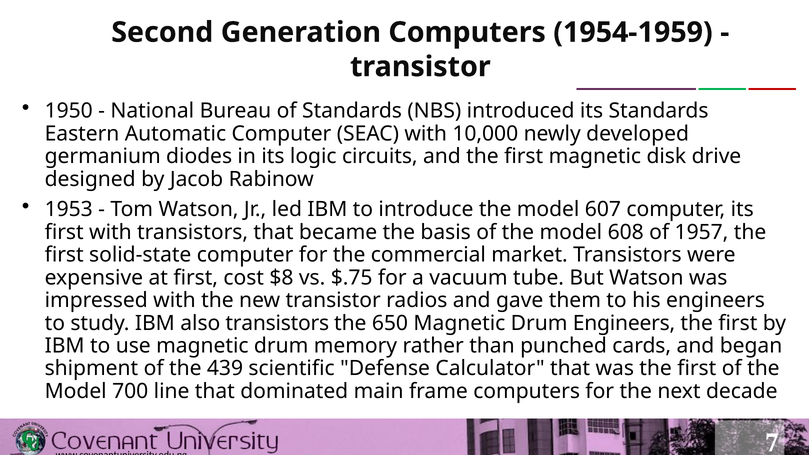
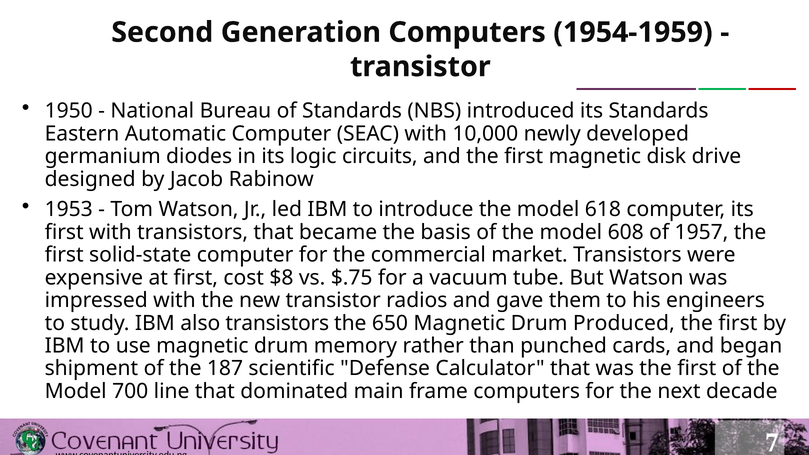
607: 607 -> 618 (603, 209)
Drum Engineers: Engineers -> Produced (624, 323)
439: 439 -> 187 (225, 369)
